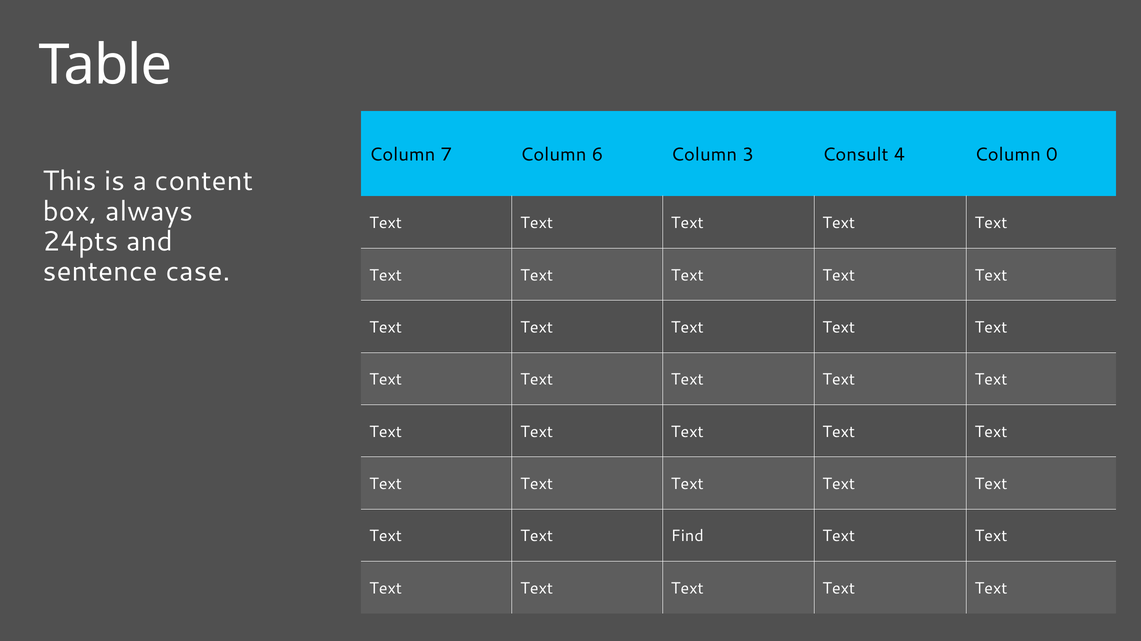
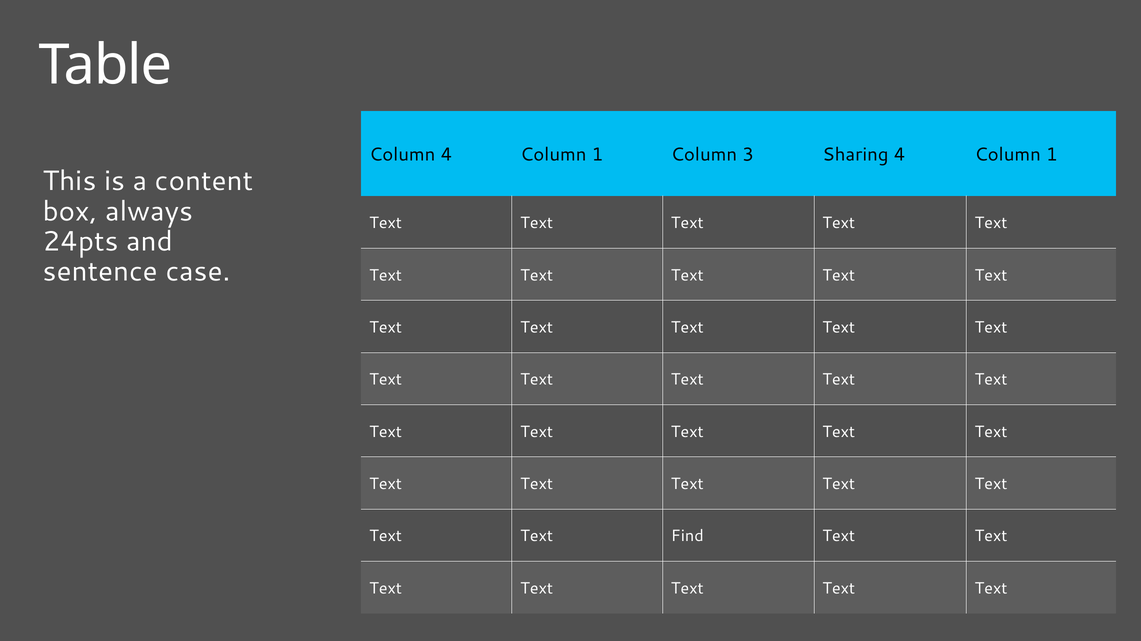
Column 7: 7 -> 4 (446, 155)
6: 6 -> 1 (597, 155)
Consult: Consult -> Sharing (855, 155)
0: 0 -> 1 (1052, 155)
